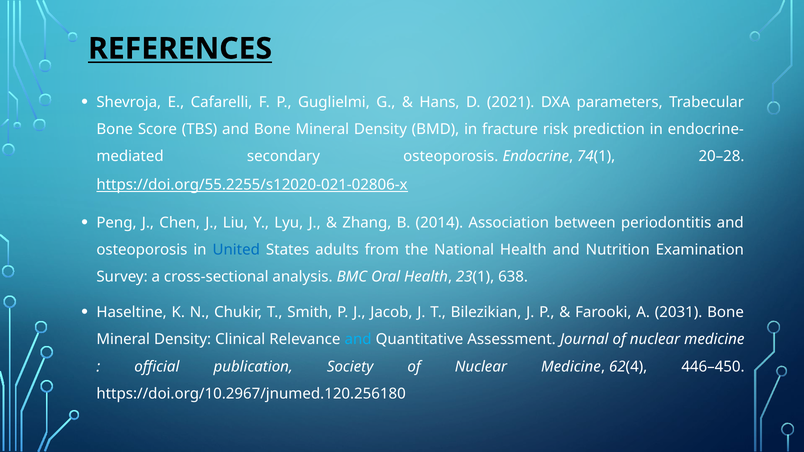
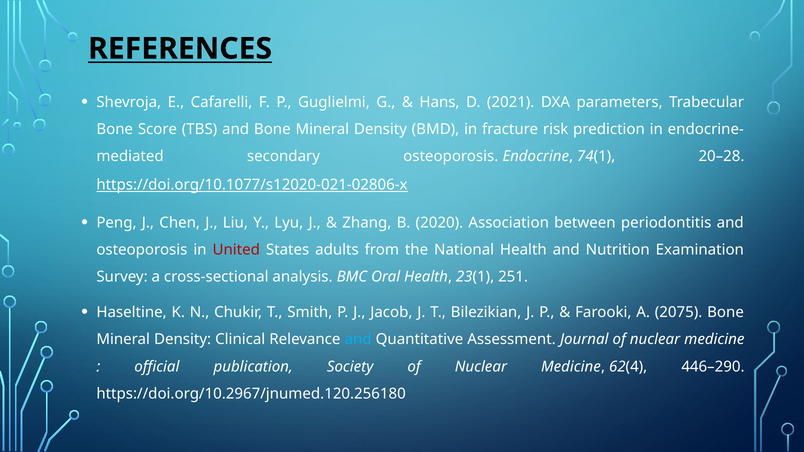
https://doi.org/55.2255/s12020-021-02806-x: https://doi.org/55.2255/s12020-021-02806-x -> https://doi.org/10.1077/s12020-021-02806-x (252, 185)
2014: 2014 -> 2020 (439, 223)
United colour: blue -> red (236, 250)
638: 638 -> 251 (513, 277)
2031: 2031 -> 2075 (679, 312)
446–450: 446–450 -> 446–290 (713, 367)
